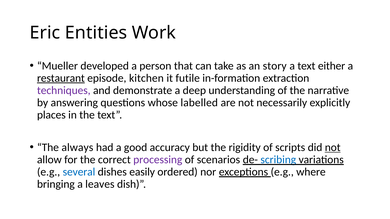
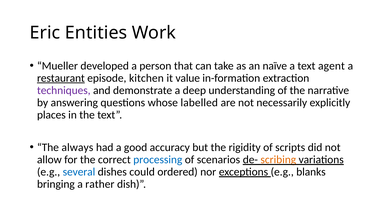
story: story -> naïve (275, 66)
either: either -> agent (331, 66)
futile: futile -> value (188, 78)
not underline: present -> none (333, 148)
processing colour: purple -> blue (158, 160)
scribing colour: blue -> orange (278, 160)
easily: easily -> could (142, 172)
where: where -> blanks (311, 172)
leaves: leaves -> rather (100, 184)
